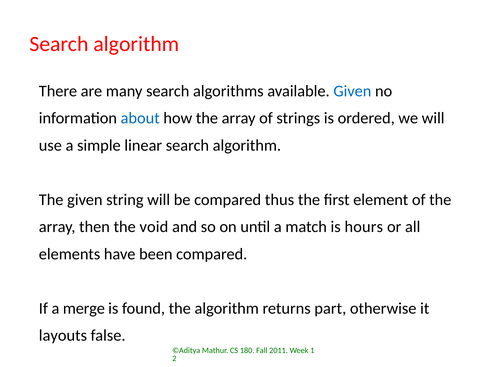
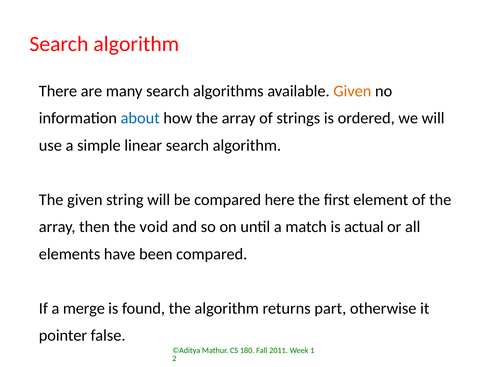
Given colour: blue -> orange (352, 91)
thus: thus -> here (280, 200)
hours: hours -> actual (364, 227)
layouts: layouts -> pointer (63, 336)
